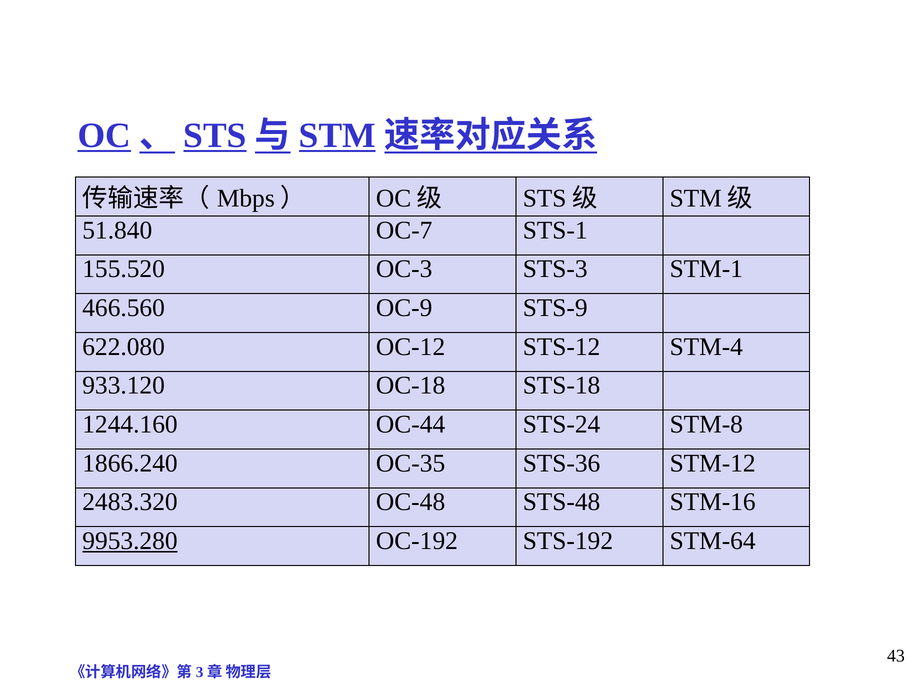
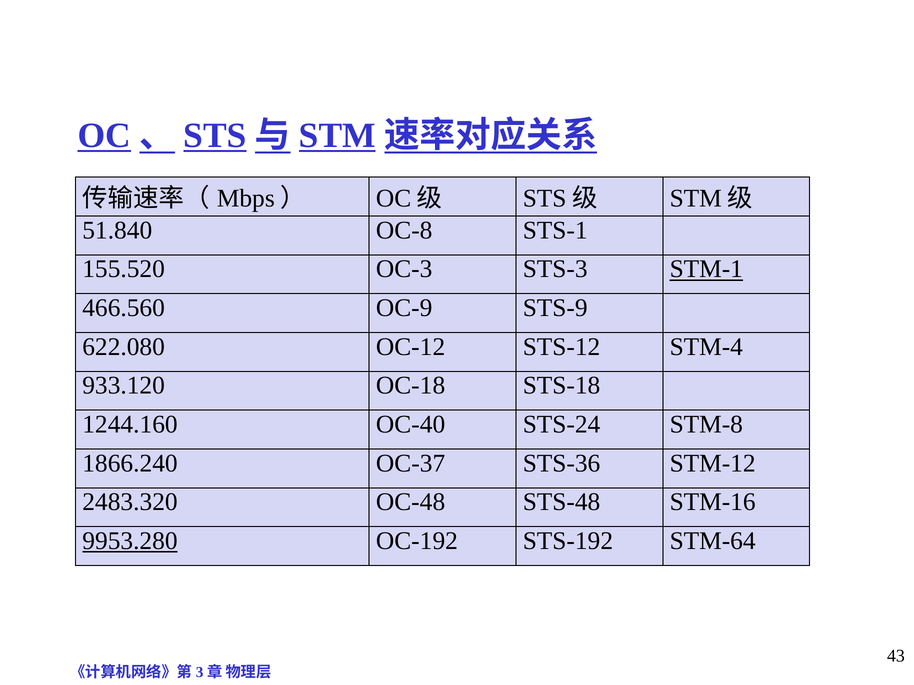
OC-7: OC-7 -> OC-8 (404, 230)
STM-1 underline: none -> present (706, 269)
OC-44: OC-44 -> OC-40 (411, 425)
OC-35: OC-35 -> OC-37 (411, 464)
